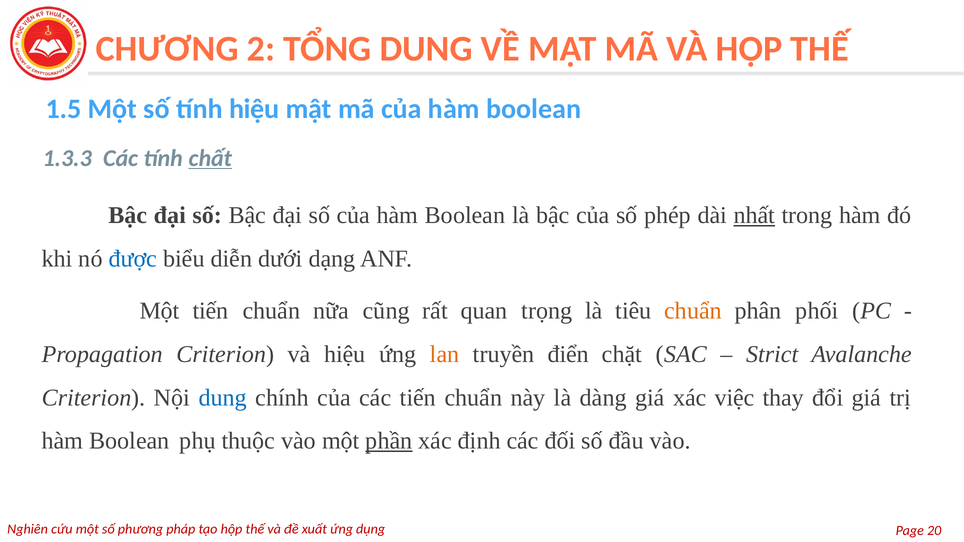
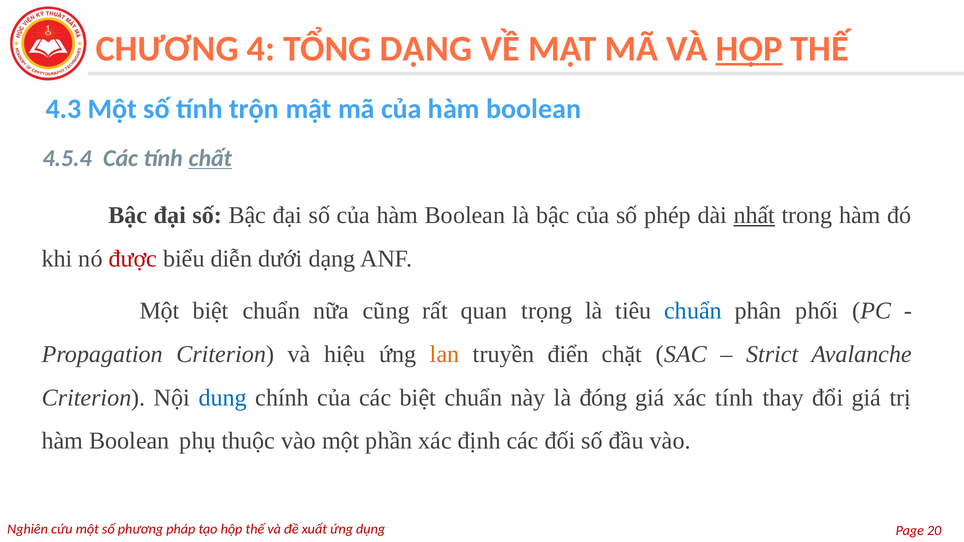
2: 2 -> 4 (261, 49)
TỔNG DUNG: DUNG -> DẠNG (426, 49)
HỘP underline: none -> present (749, 49)
1.5: 1.5 -> 4.3 (64, 109)
tính hiệu: hiệu -> trộn (254, 109)
1.3.3: 1.3.3 -> 4.5.4 (67, 158)
được colour: blue -> red (133, 259)
Một tiến: tiến -> biệt (211, 311)
chuẩn colour: orange -> blue (693, 311)
các tiến: tiến -> biệt (418, 398)
dàng: dàng -> đóng (603, 398)
xác việc: việc -> tính (734, 398)
phần underline: present -> none (389, 441)
